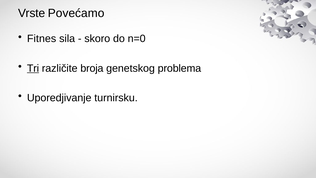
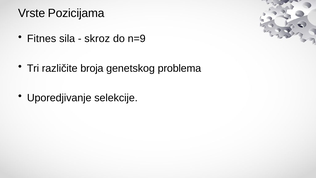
Povećamo: Povećamo -> Pozicijama (76, 13)
skoro: skoro -> skroz (97, 39)
n=0: n=0 -> n=9 (137, 39)
Tri underline: present -> none (33, 68)
turnirsku: turnirsku -> selekcije (116, 98)
